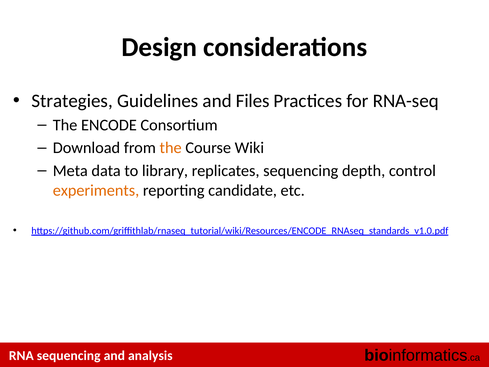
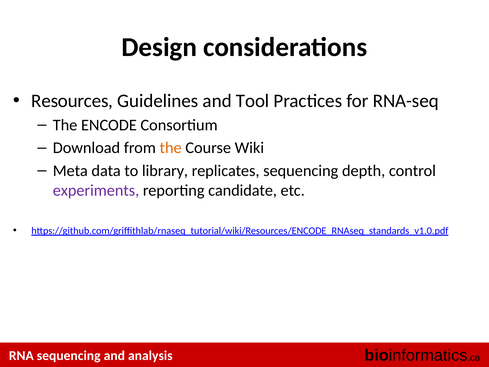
Strategies: Strategies -> Resources (72, 101)
Files: Files -> Tool (253, 101)
experiments colour: orange -> purple (96, 190)
